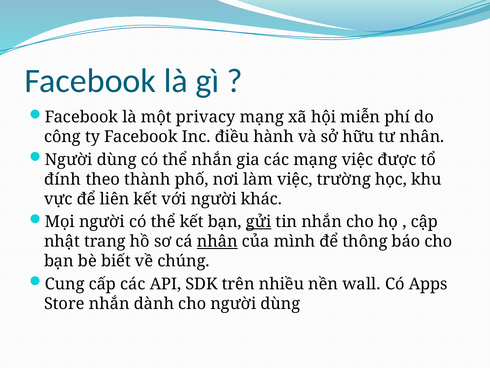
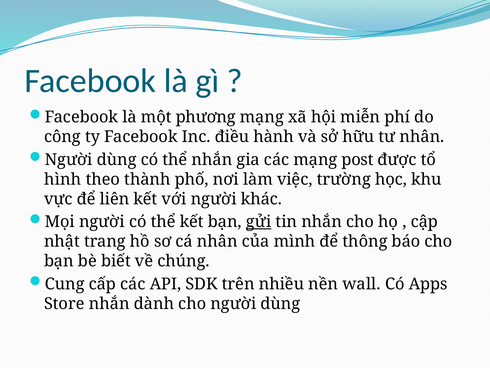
privacy: privacy -> phương (206, 117)
mạng việc: việc -> post (358, 160)
đính: đính -> hình (63, 179)
nhân underline: present -> none (217, 241)
